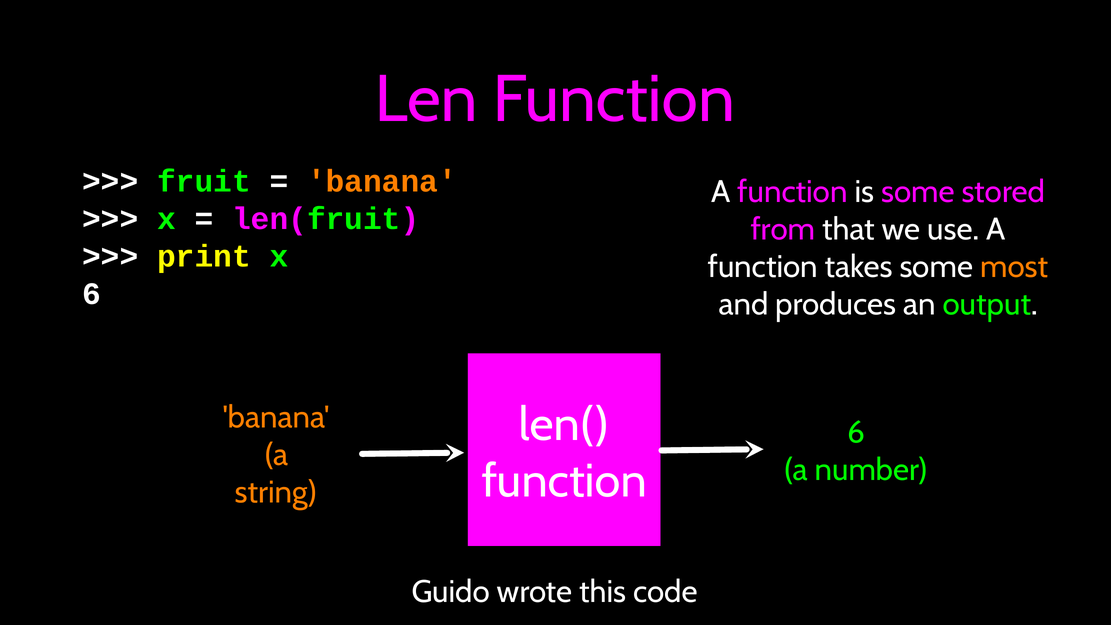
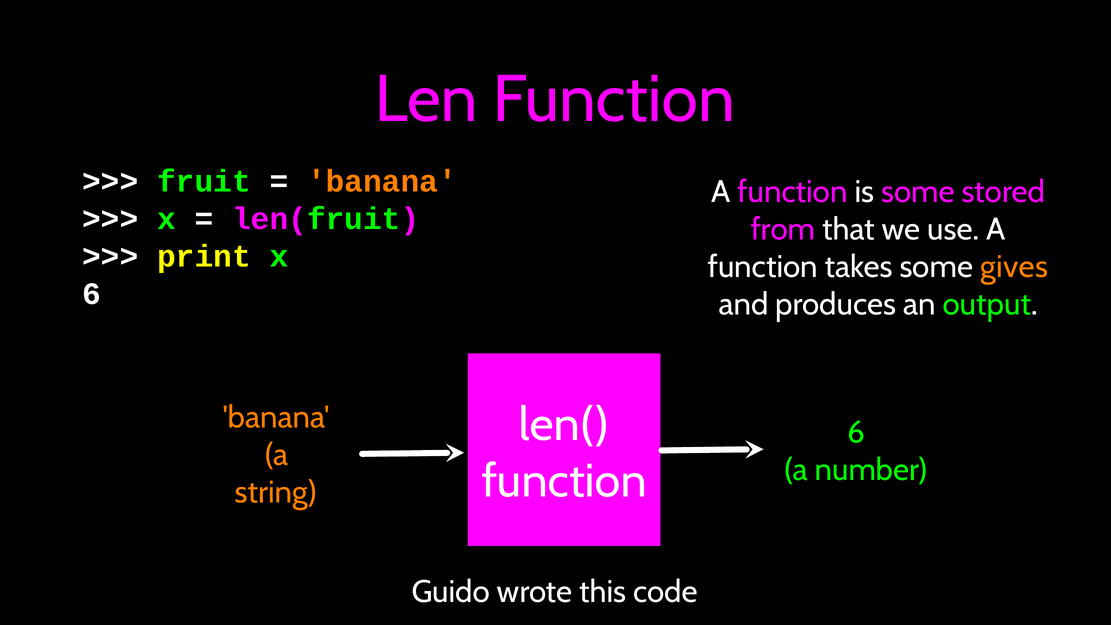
most: most -> gives (1014, 267)
